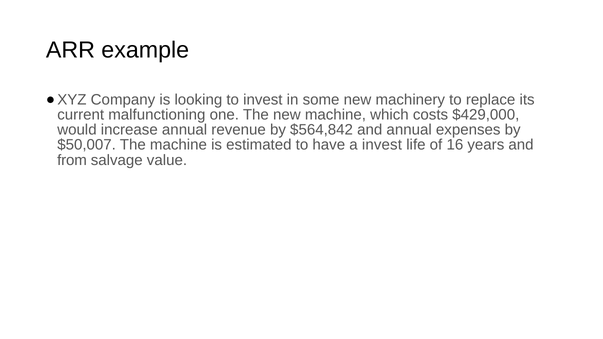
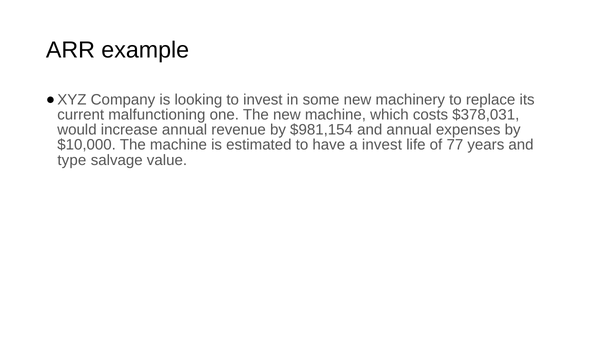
$429,000: $429,000 -> $378,031 (486, 115)
$564,842: $564,842 -> $981,154 (322, 130)
$50,007: $50,007 -> $10,000 (87, 145)
16: 16 -> 77 (455, 145)
from: from -> type (72, 160)
